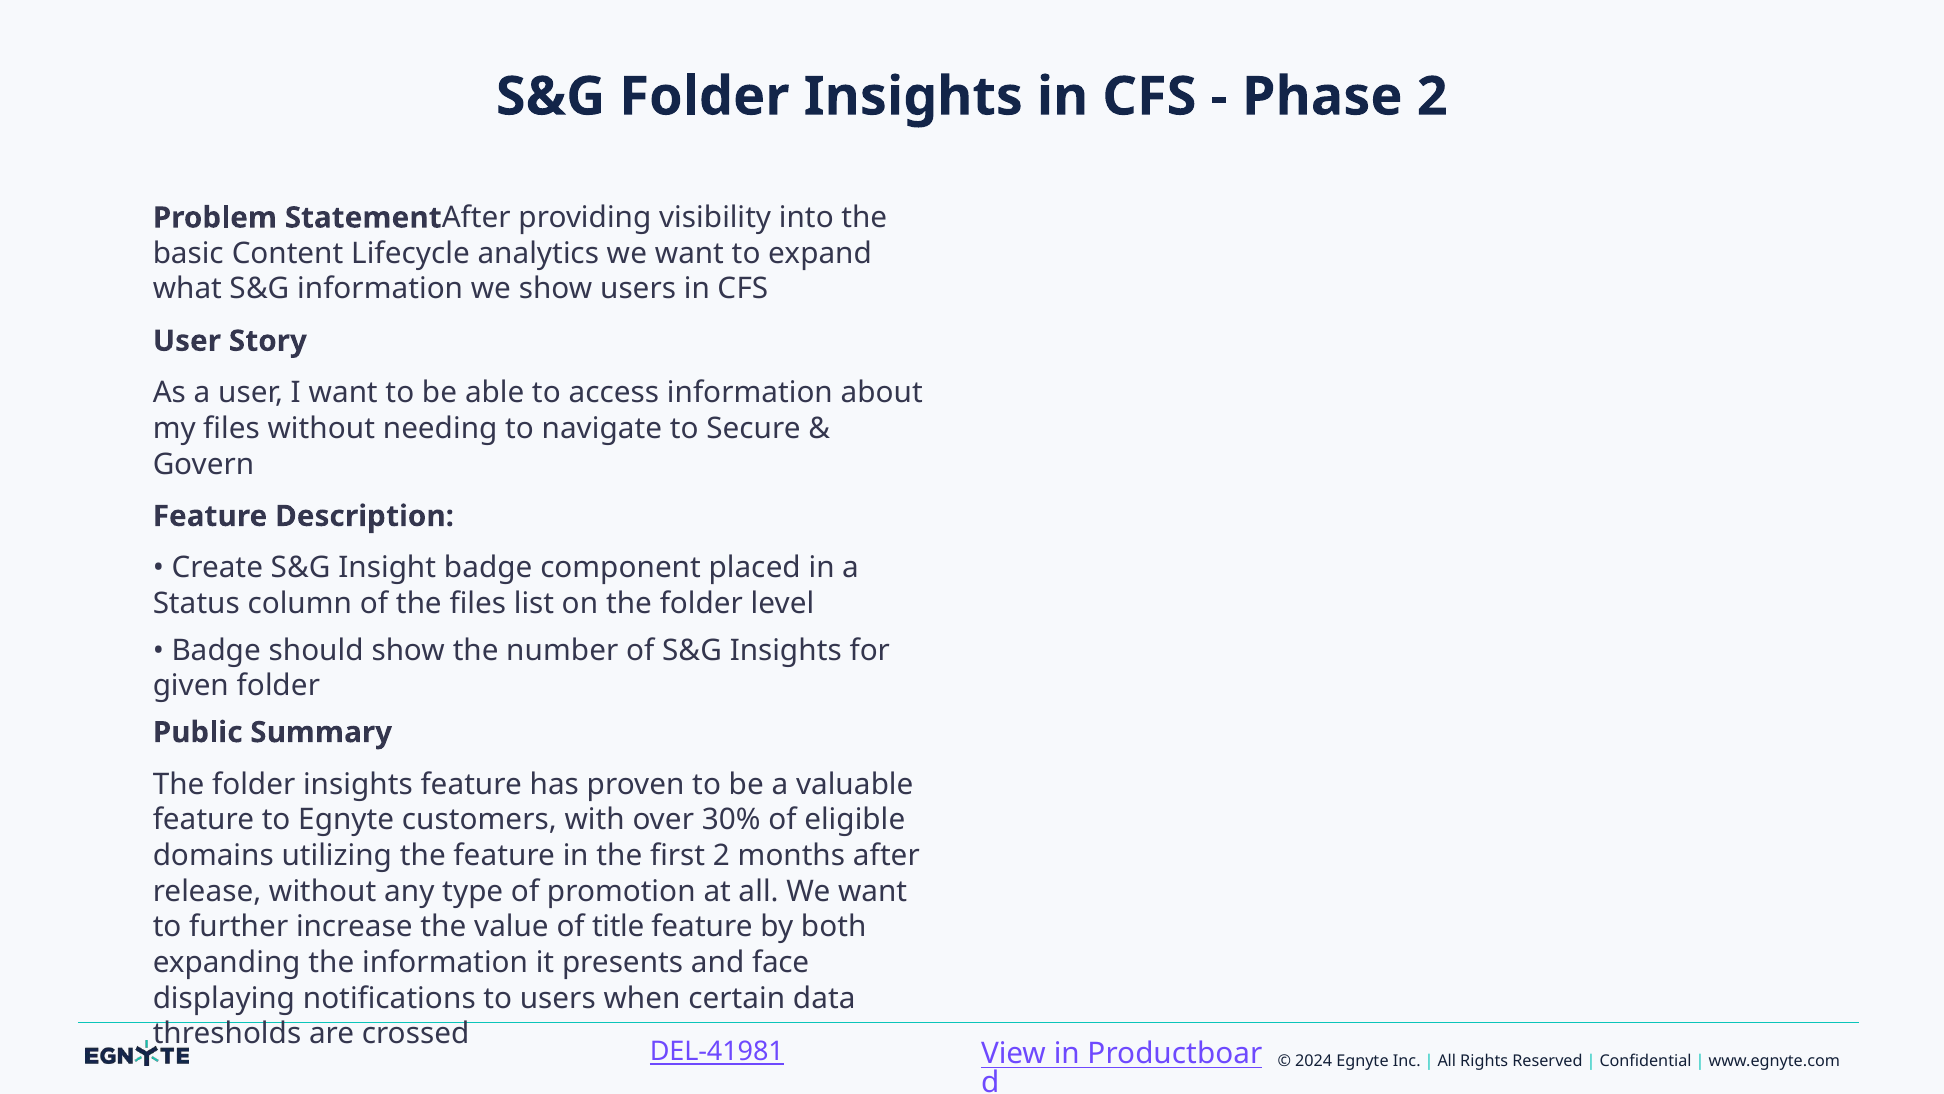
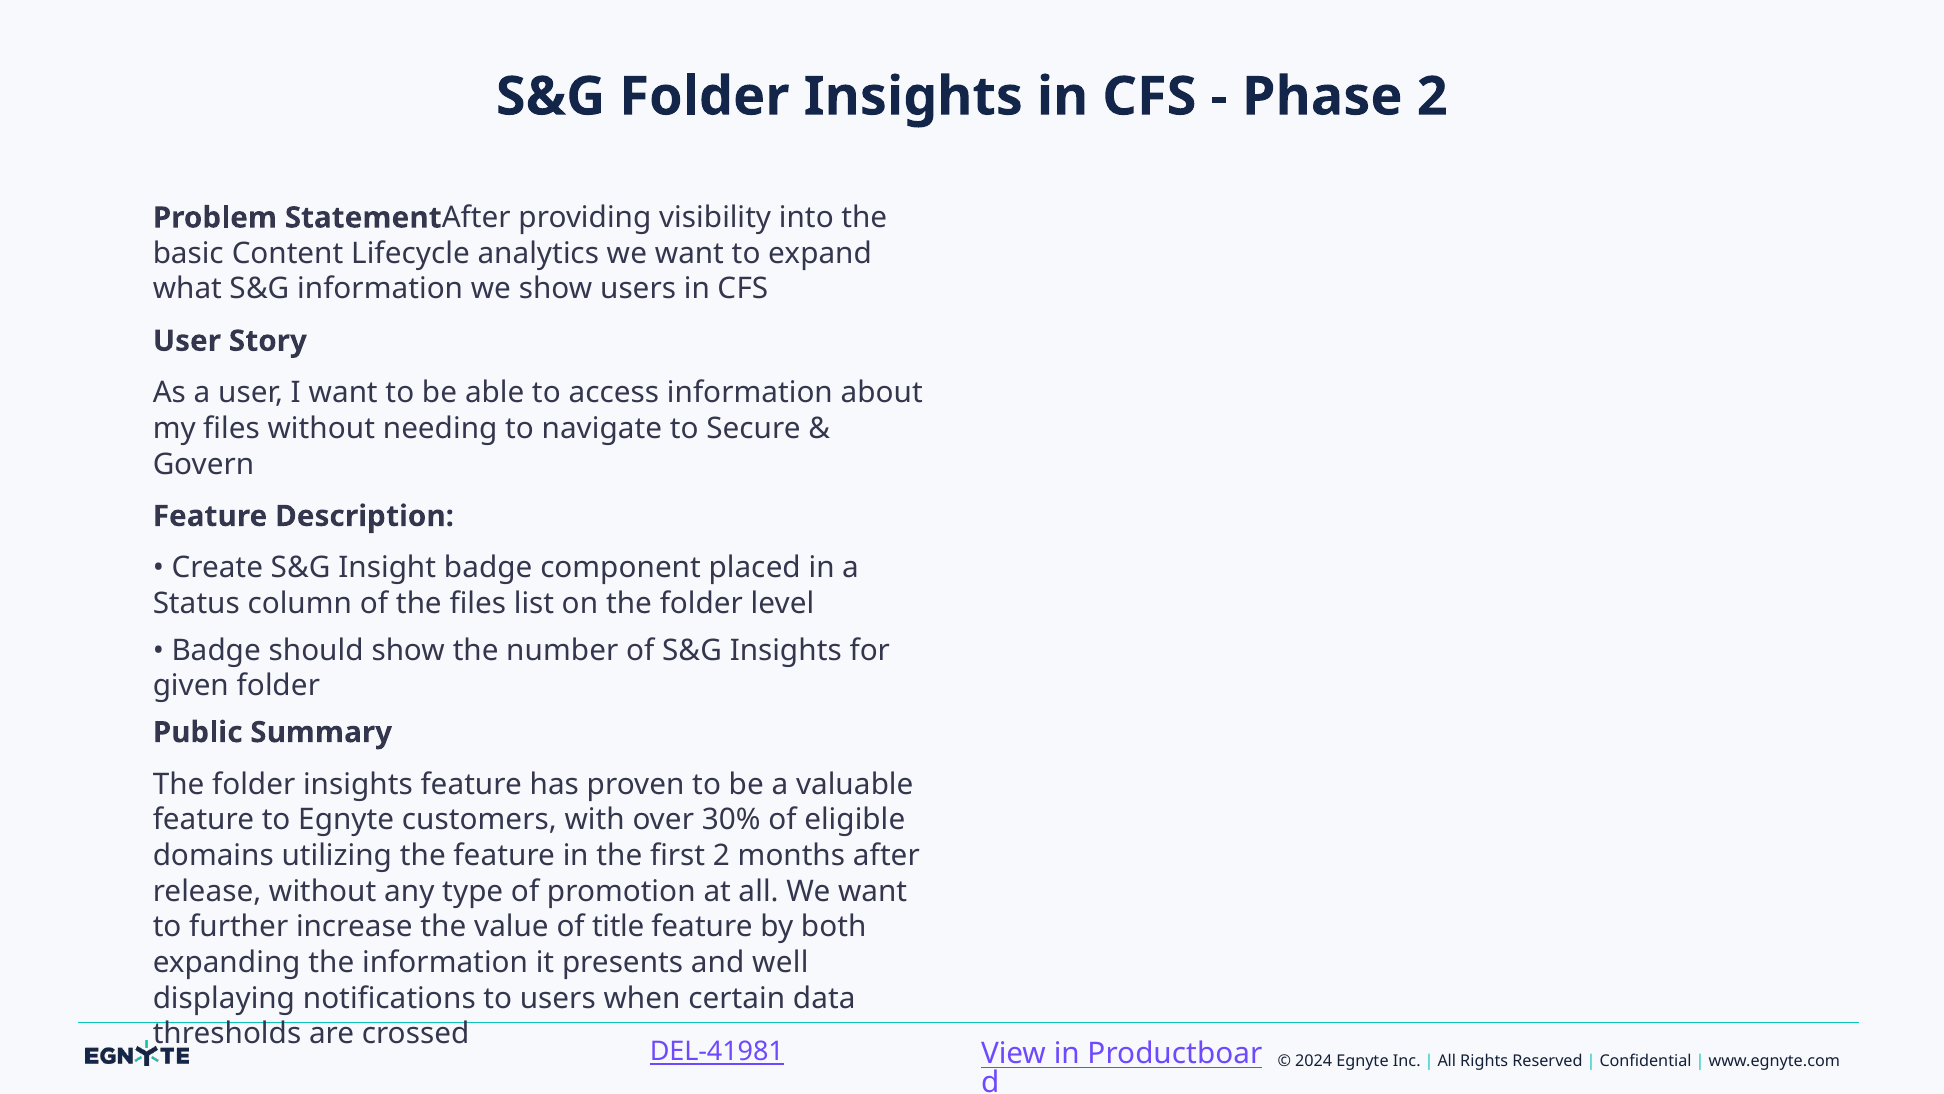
face: face -> well (780, 962)
